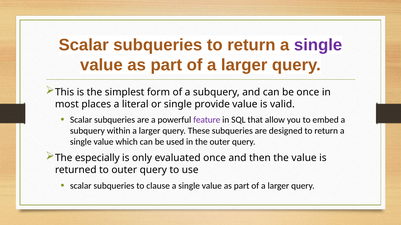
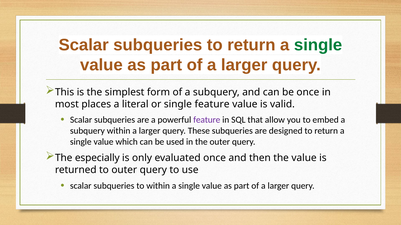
single colour: purple -> green (318, 45)
single provide: provide -> feature (212, 104)
to clause: clause -> within (158, 186)
